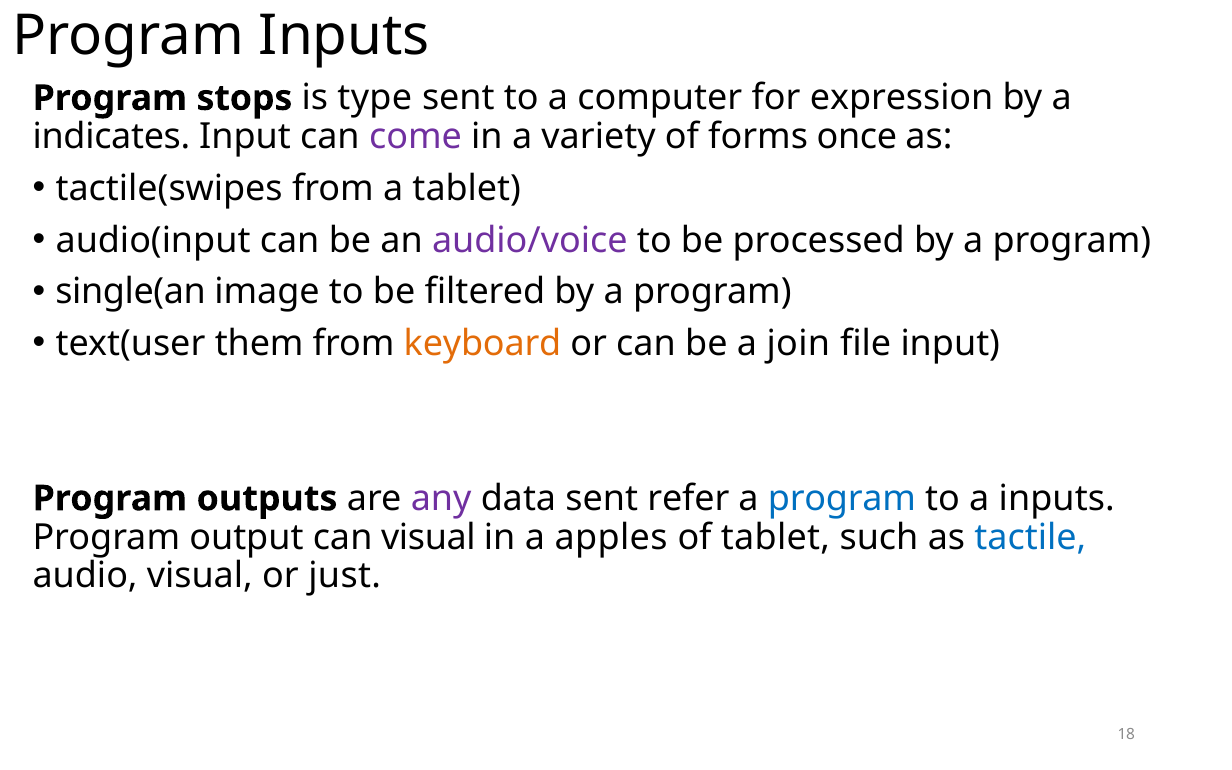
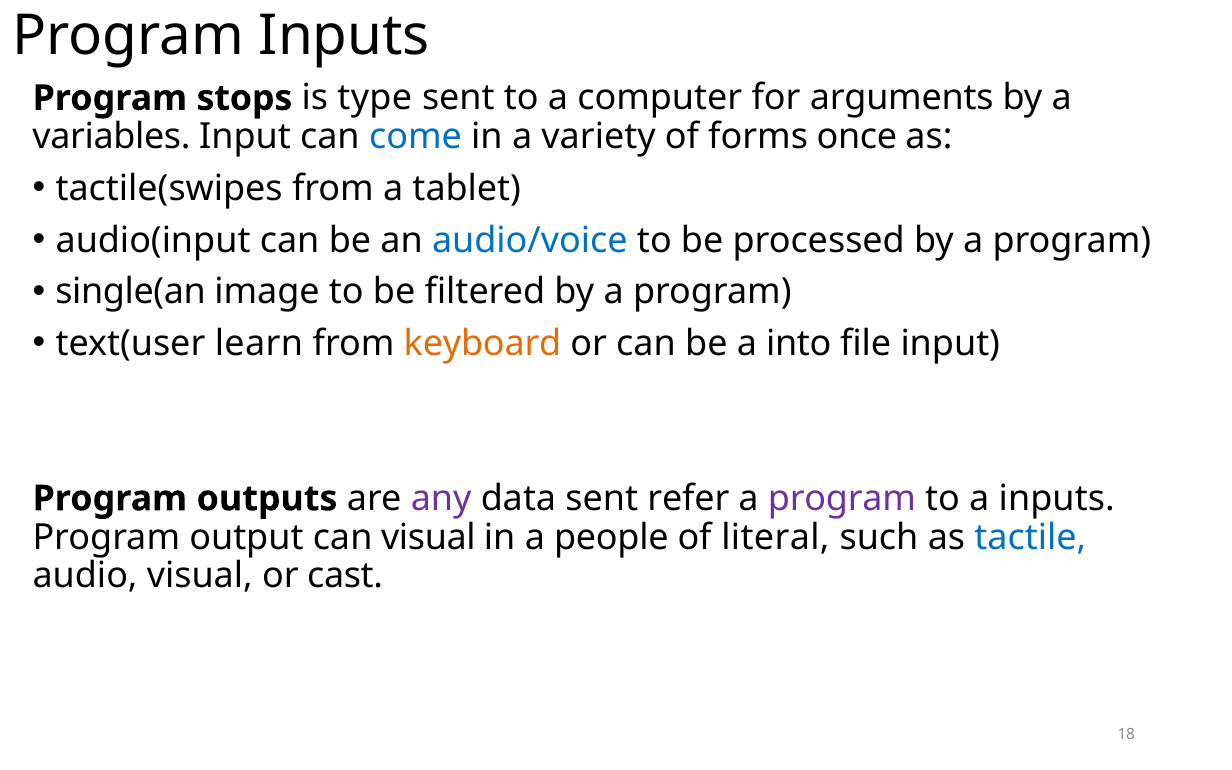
expression: expression -> arguments (902, 98)
indicates: indicates -> variables (111, 137)
come colour: purple -> blue (416, 137)
audio/voice colour: purple -> blue (530, 240)
them: them -> learn (259, 344)
join: join -> into (799, 344)
program colour: blue -> purple (842, 498)
apples: apples -> people (611, 537)
of tablet: tablet -> literal (775, 537)
just: just -> cast (345, 576)
